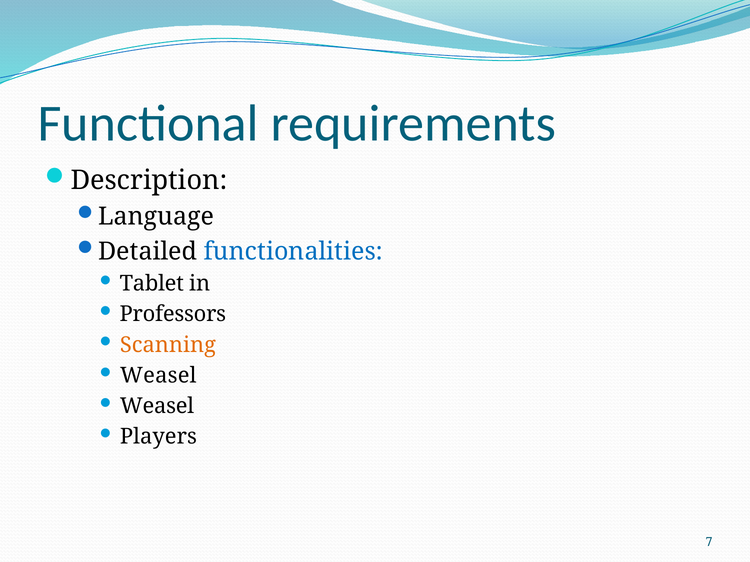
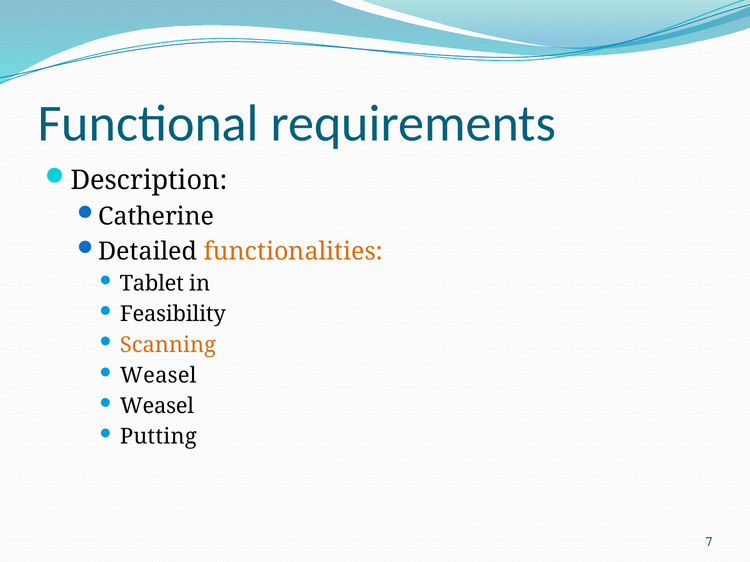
Language: Language -> Catherine (156, 217)
functionalities colour: blue -> orange (293, 252)
Professors: Professors -> Feasibility (173, 315)
Players: Players -> Putting (158, 437)
